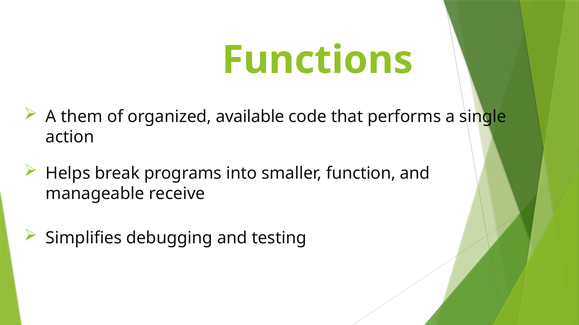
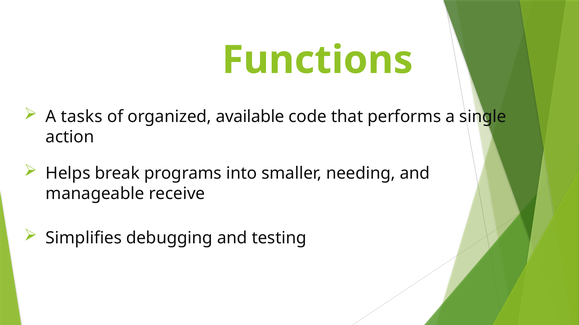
them: them -> tasks (82, 117)
function: function -> needing (361, 174)
